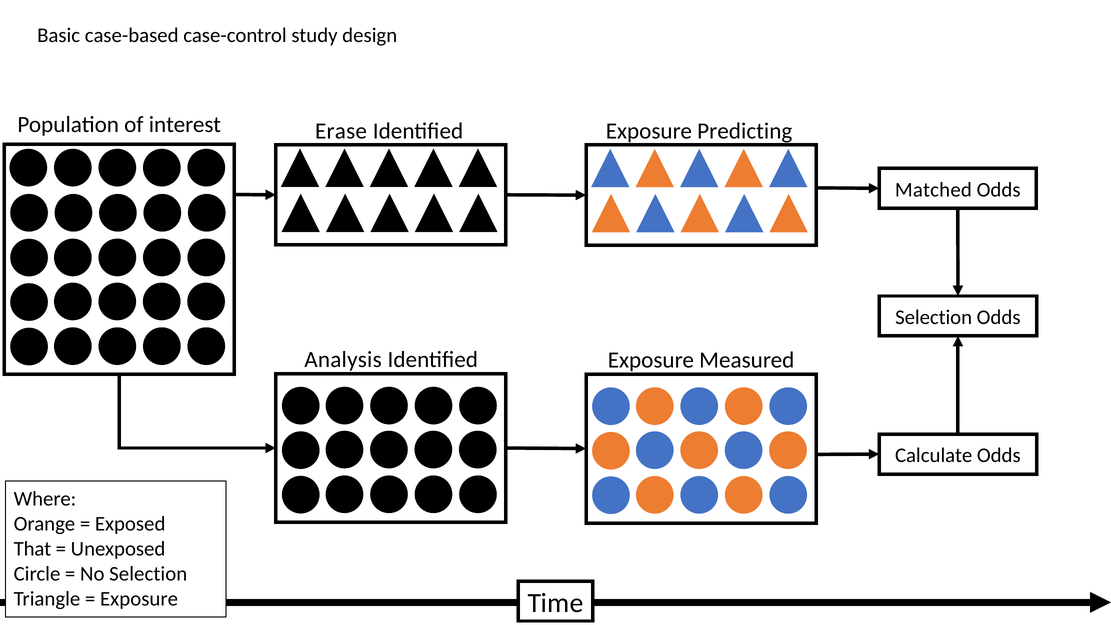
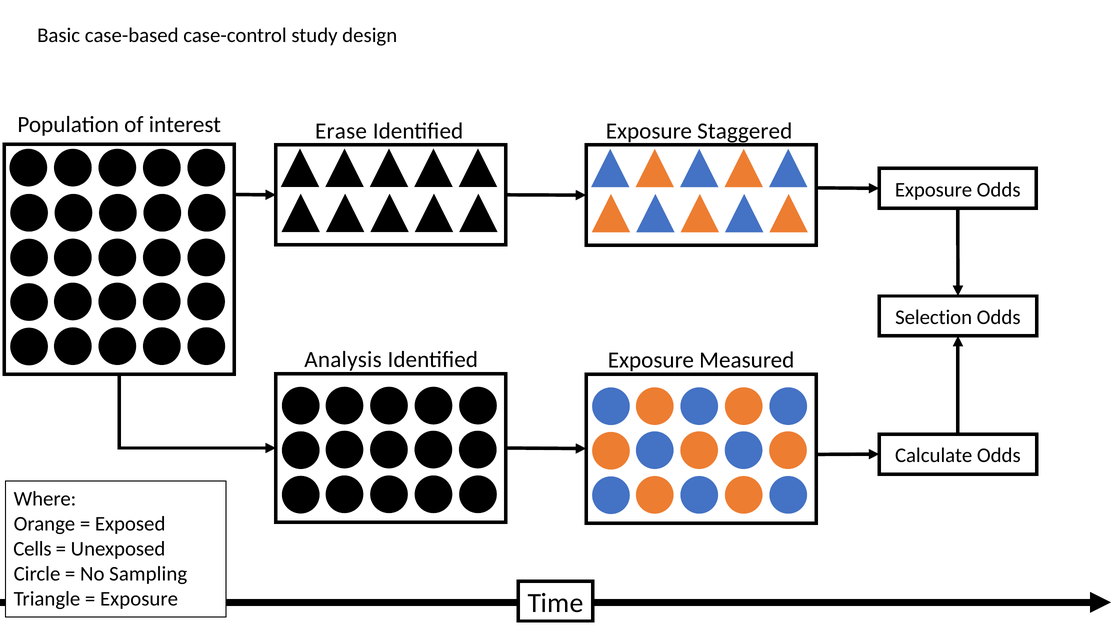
Predicting: Predicting -> Staggered (745, 131)
Matched: Matched -> Exposure (934, 190)
That: That -> Cells (32, 549)
No Selection: Selection -> Sampling (148, 574)
